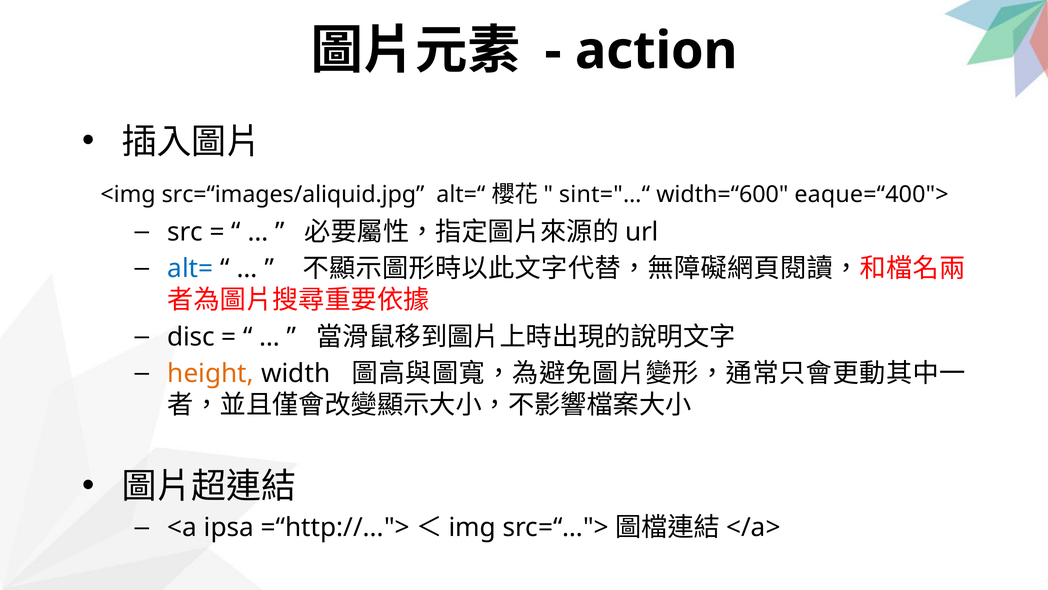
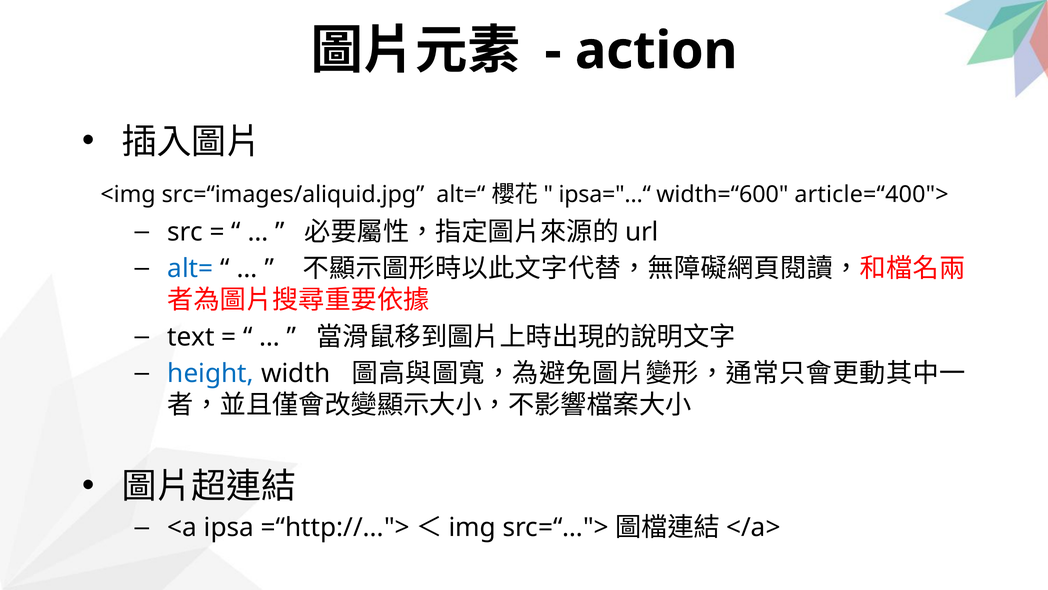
sint="…“: sint="…“ -> ipsa="…“ (605, 194)
eaque=“400">: eaque=“400"> -> article=“400"> (872, 194)
disc: disc -> text (191, 337)
height colour: orange -> blue (211, 373)
